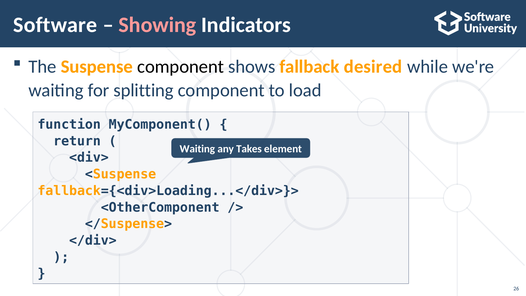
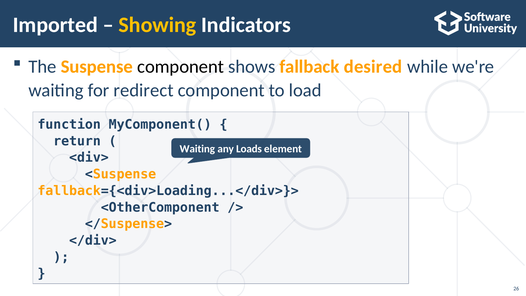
Software: Software -> Imported (55, 25)
Showing colour: pink -> yellow (157, 25)
splitting: splitting -> redirect (144, 90)
Takes: Takes -> Loads (249, 149)
